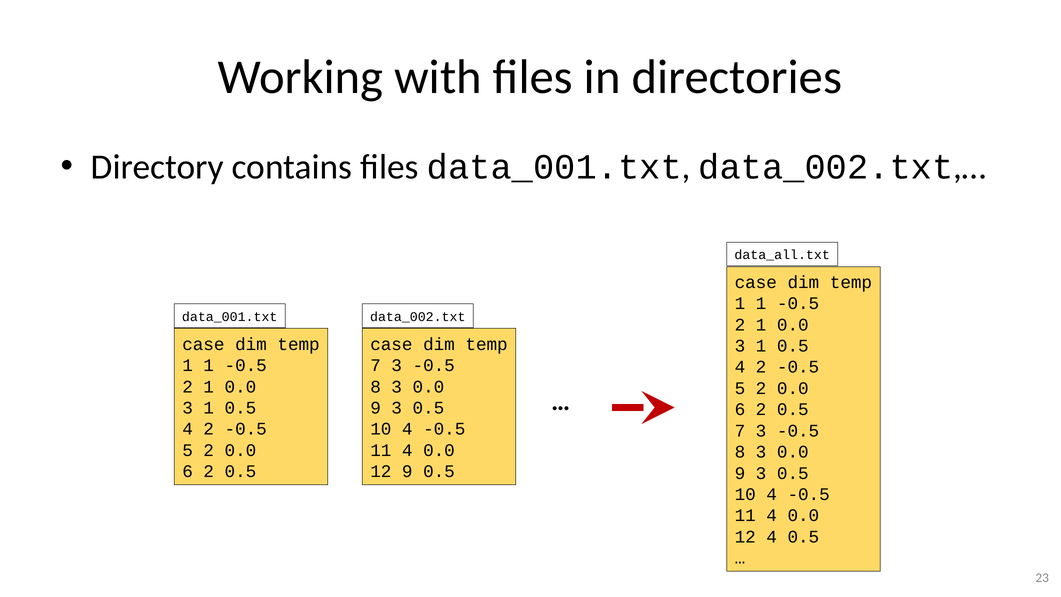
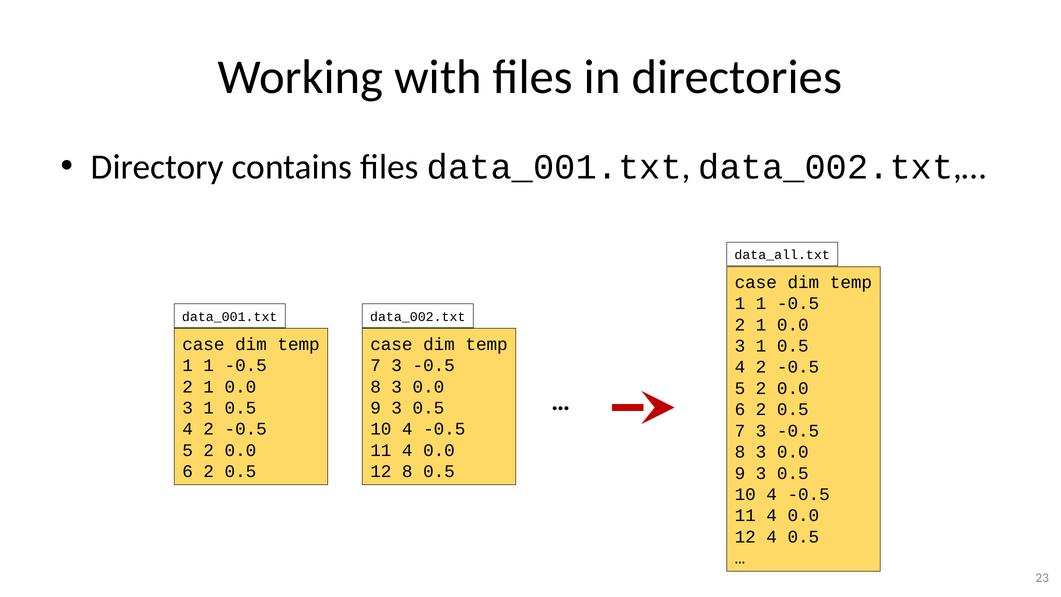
12 9: 9 -> 8 (407, 471)
